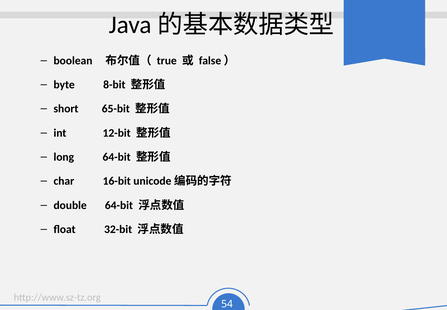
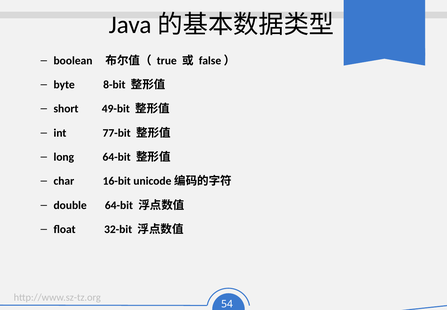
65-bit: 65-bit -> 49-bit (116, 109)
12-bit: 12-bit -> 77-bit (117, 133)
